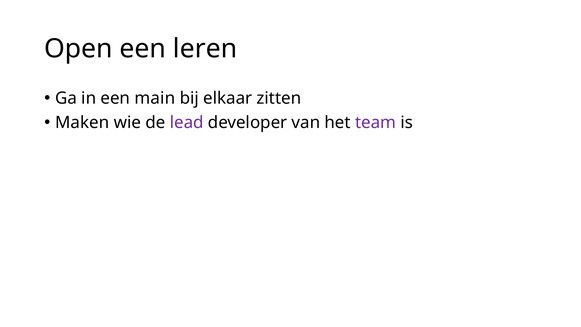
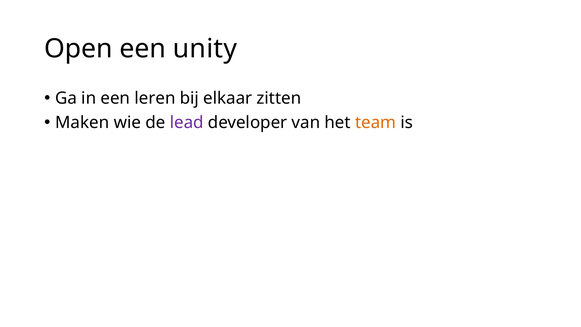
leren: leren -> unity (205, 49)
main: main -> leren (155, 98)
team colour: purple -> orange (376, 123)
